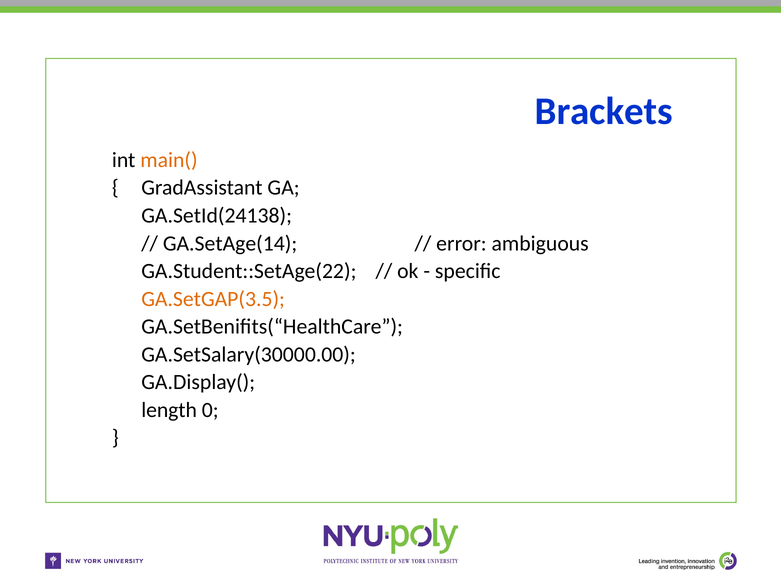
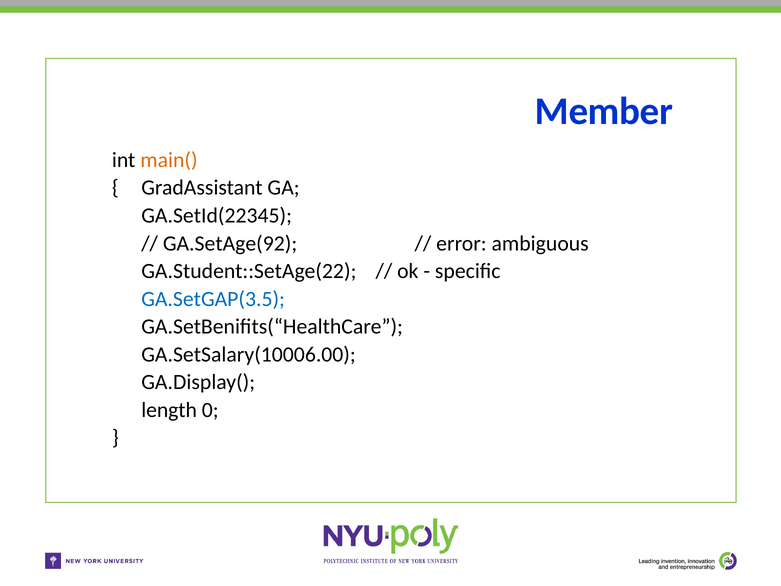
Brackets: Brackets -> Member (604, 111)
GA.SetId(24138: GA.SetId(24138 -> GA.SetId(22345 (217, 216)
GA.SetAge(14: GA.SetAge(14 -> GA.SetAge(92 (230, 243)
GA.SetGAP(3.5 colour: orange -> blue (213, 299)
GA.SetSalary(30000.00: GA.SetSalary(30000.00 -> GA.SetSalary(10006.00 (249, 354)
